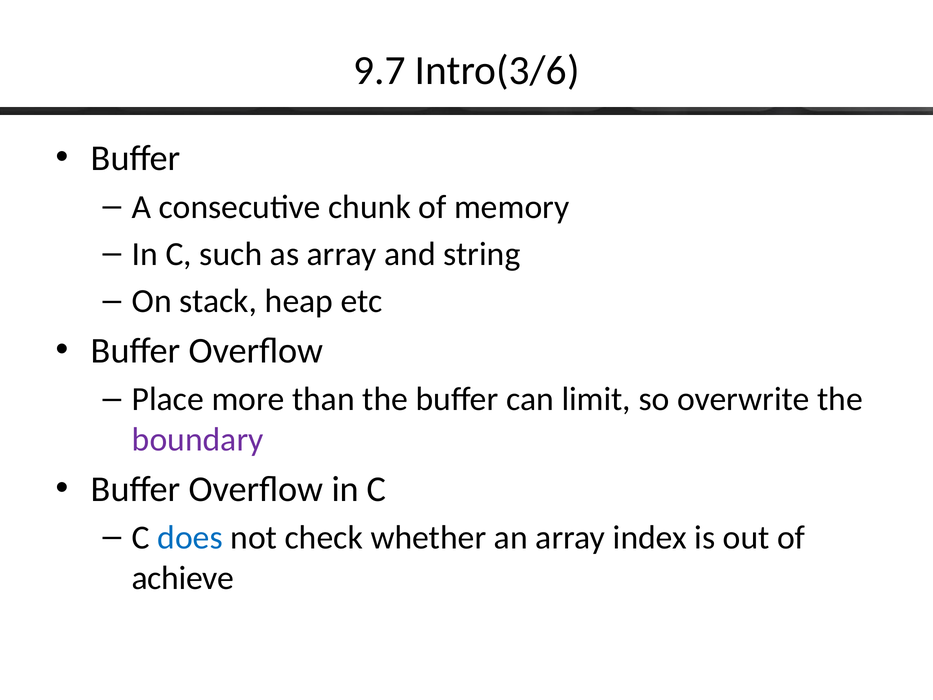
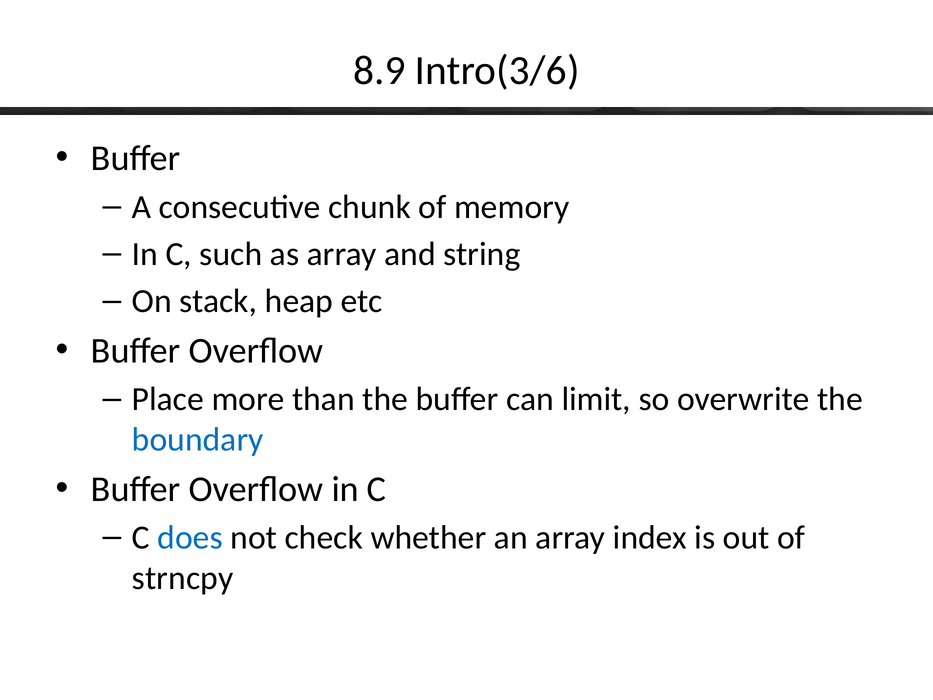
9.7: 9.7 -> 8.9 (379, 71)
boundary colour: purple -> blue (198, 440)
achieve: achieve -> strncpy (183, 578)
